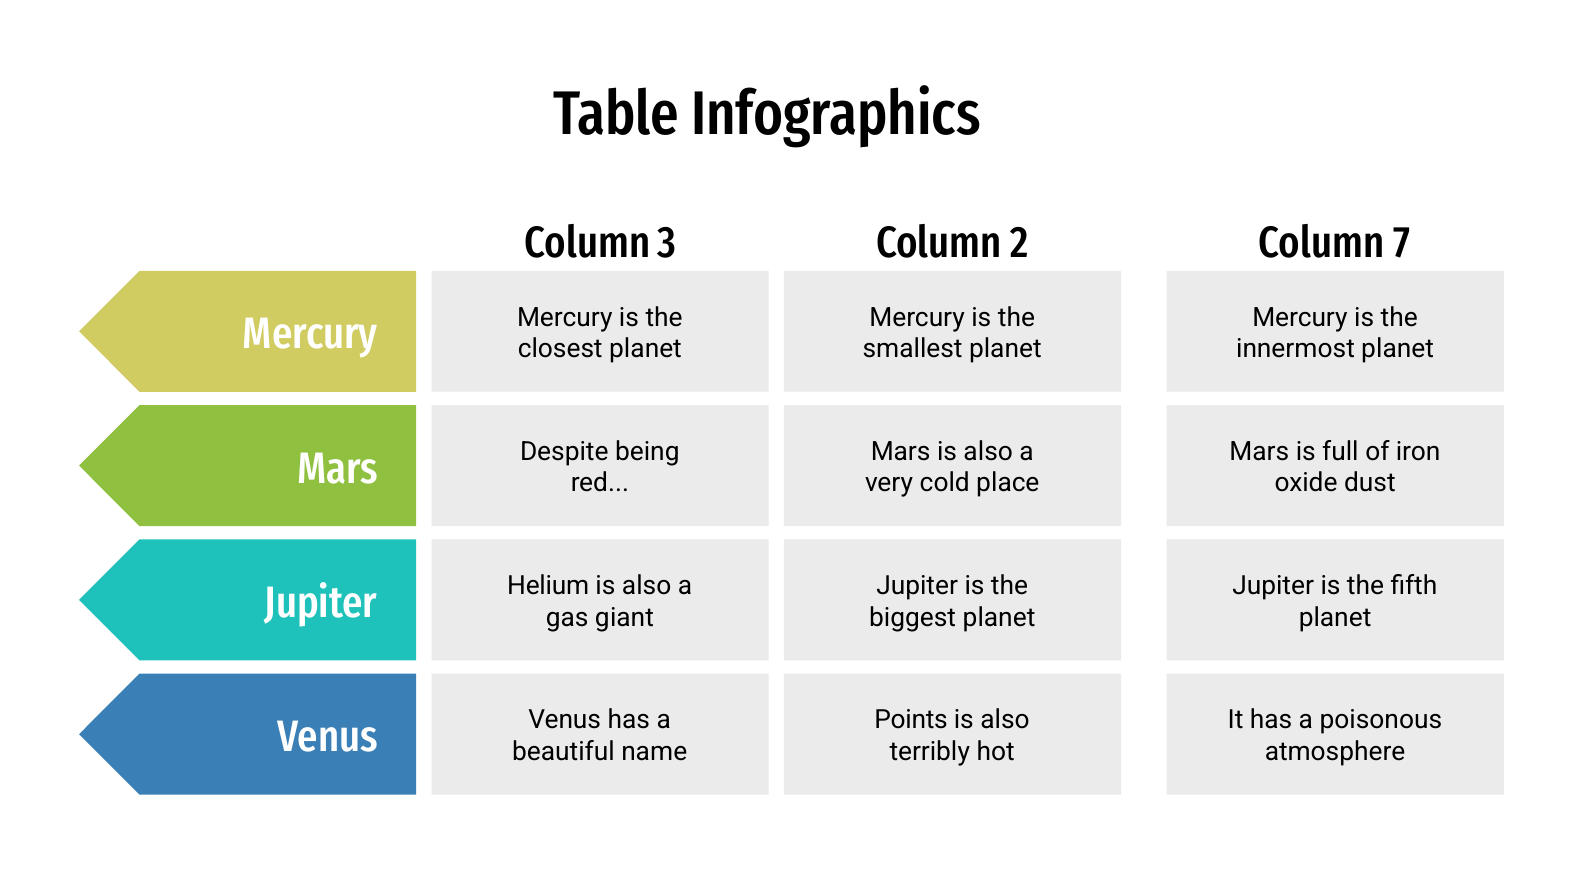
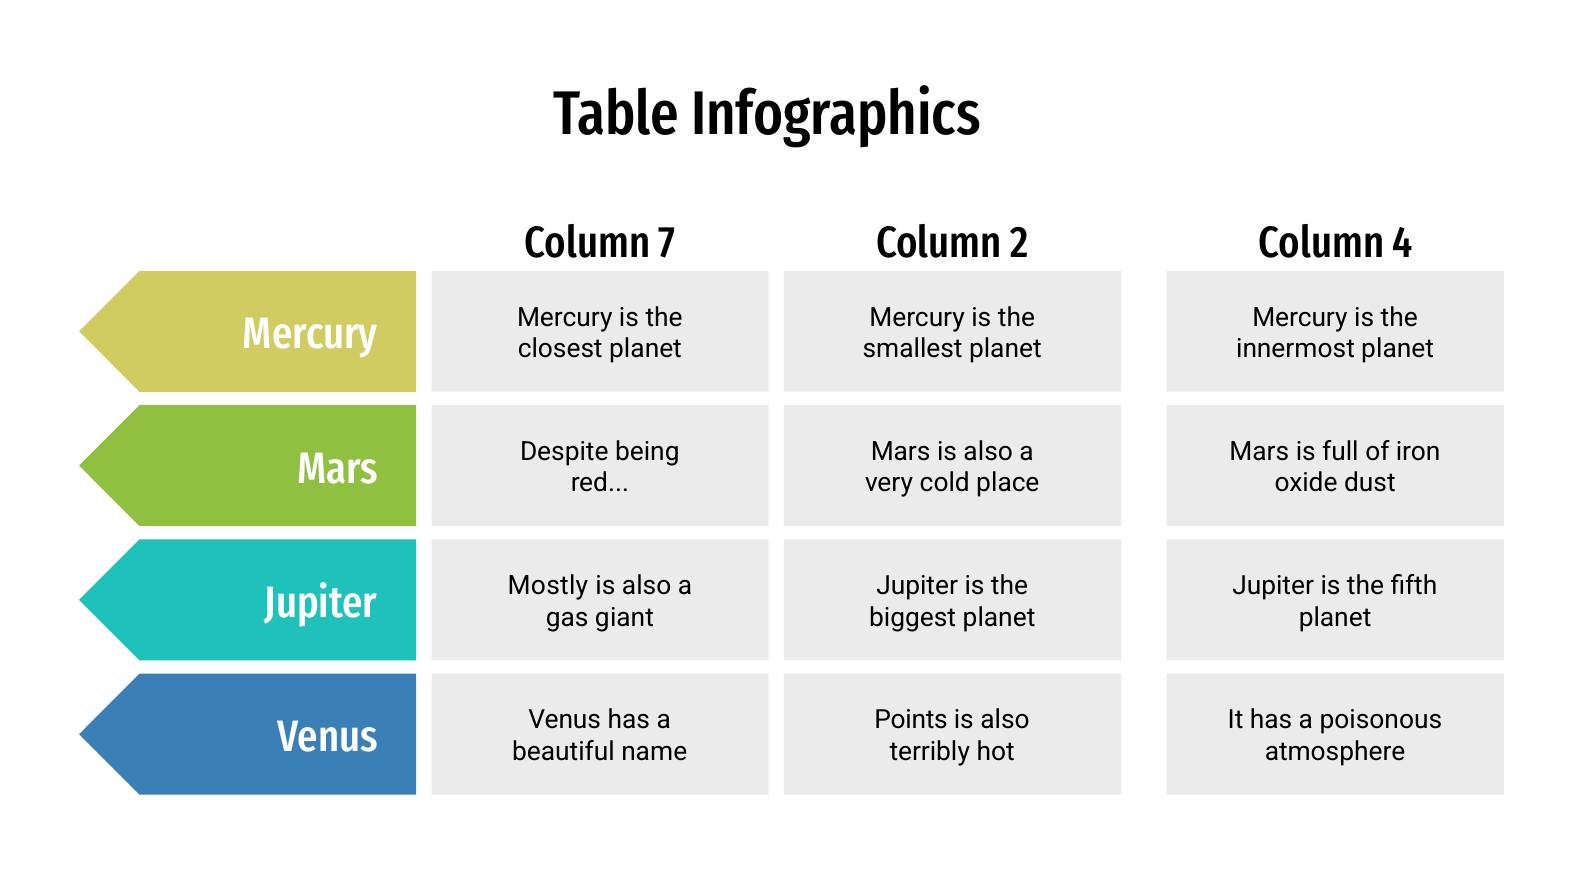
3: 3 -> 7 (667, 243)
7: 7 -> 4 (1402, 243)
Helium: Helium -> Mostly (548, 585)
